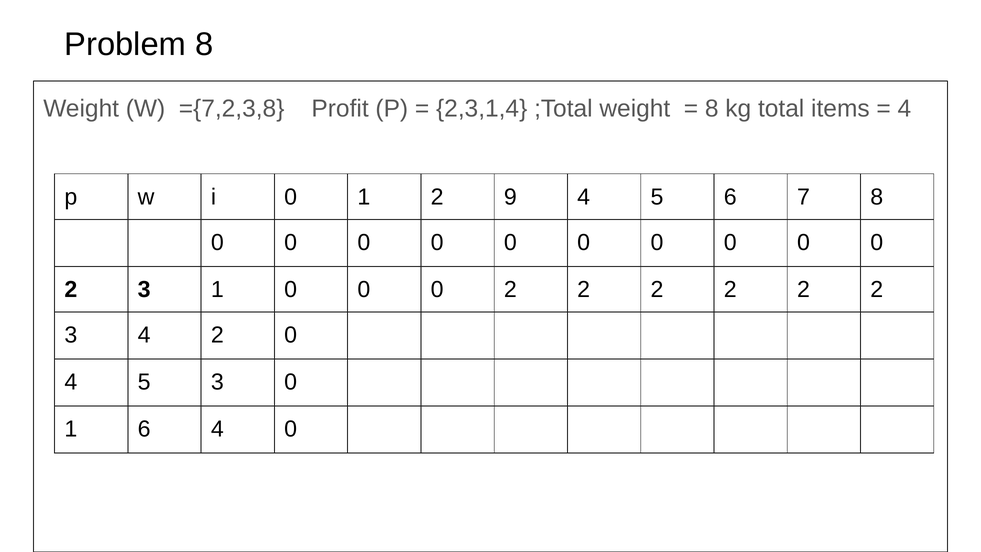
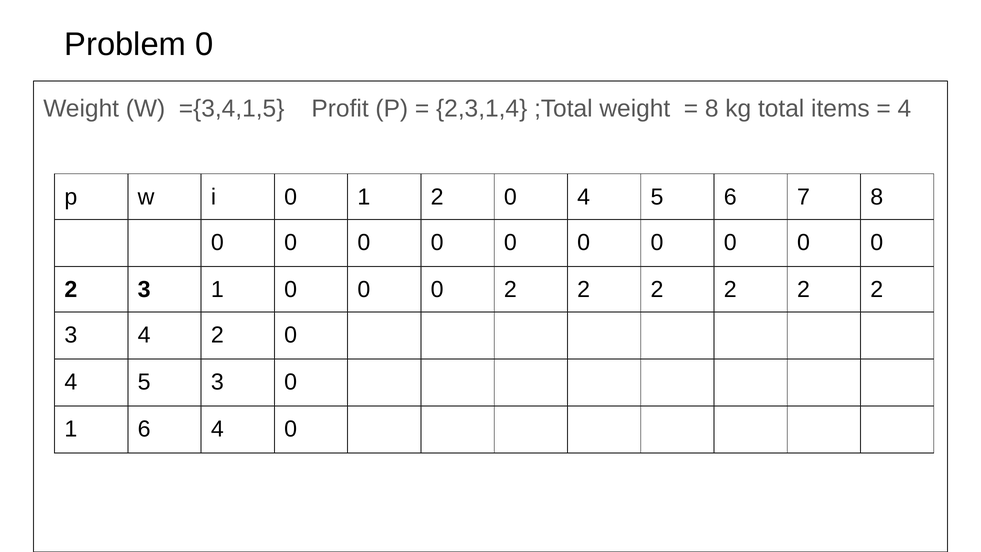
Problem 8: 8 -> 0 (204, 45)
={7,2,3,8: ={7,2,3,8 -> ={3,4,1,5 (232, 109)
1 2 9: 9 -> 0 (510, 197)
